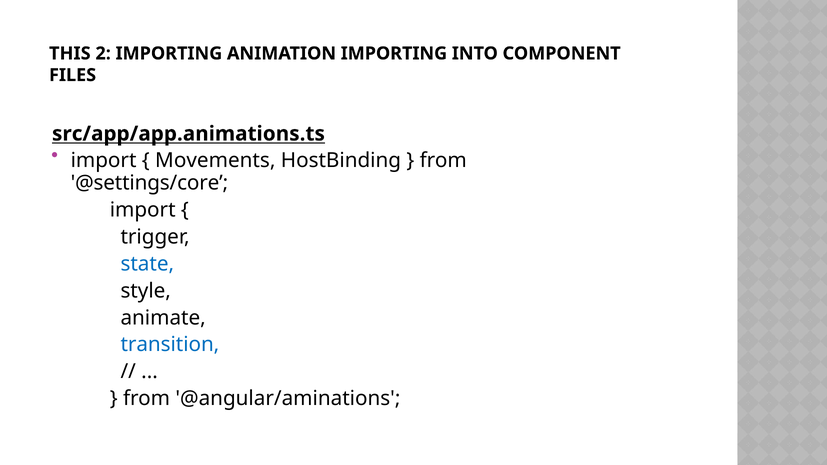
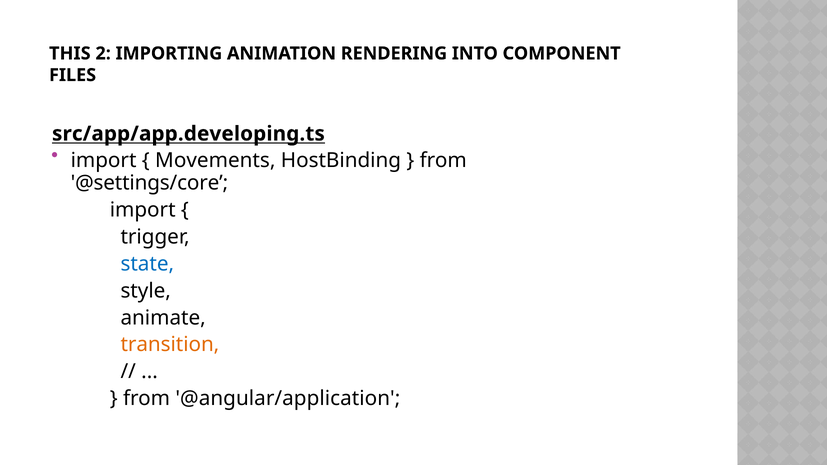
ANIMATION IMPORTING: IMPORTING -> RENDERING (394, 53)
src/app/app.animations.ts: src/app/app.animations.ts -> src/app/app.developing.ts (188, 134)
transition colour: blue -> orange (170, 345)
@angular/aminations: @angular/aminations -> @angular/application (288, 399)
